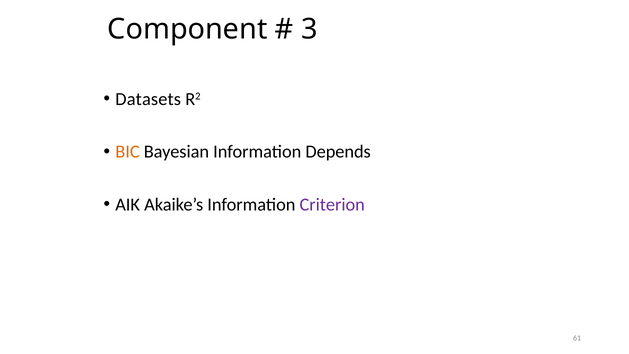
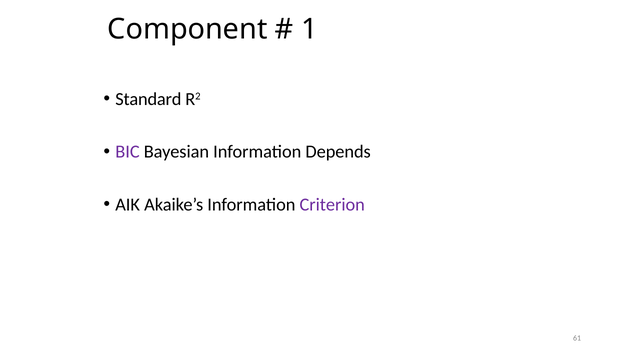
3: 3 -> 1 (309, 29)
Datasets: Datasets -> Standard (148, 99)
BIC colour: orange -> purple (127, 152)
